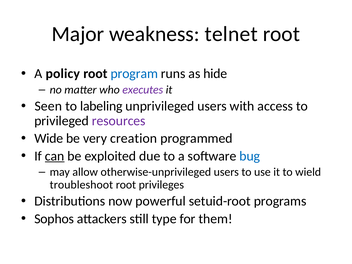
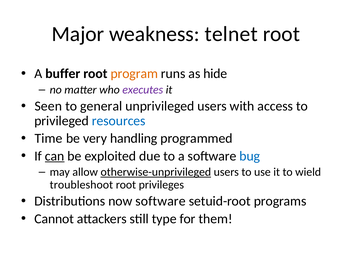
policy: policy -> buffer (63, 74)
program colour: blue -> orange (134, 74)
labeling: labeling -> general (101, 106)
resources colour: purple -> blue (119, 121)
Wide: Wide -> Time (49, 138)
creation: creation -> handling (134, 138)
otherwise-unprivileged underline: none -> present (156, 172)
now powerful: powerful -> software (161, 201)
Sophos: Sophos -> Cannot (54, 219)
